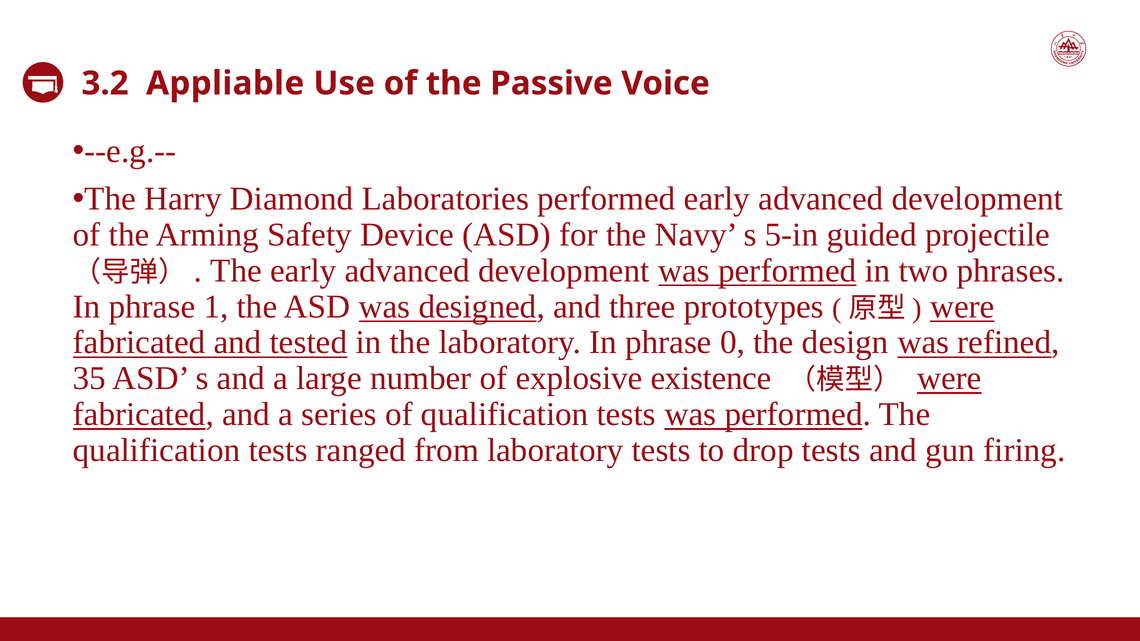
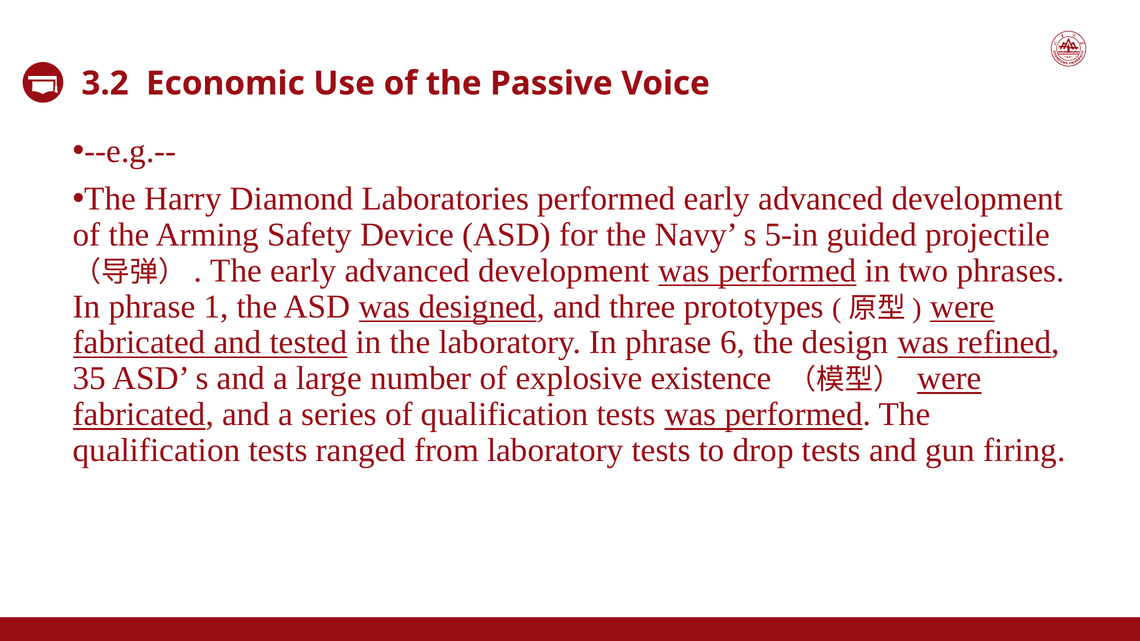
Appliable: Appliable -> Economic (225, 83)
0: 0 -> 6 (732, 343)
